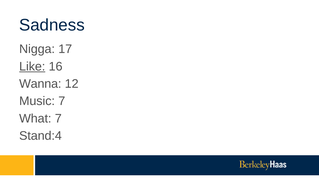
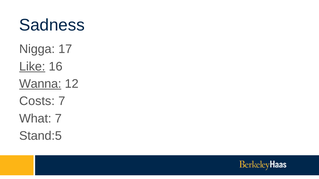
Wanna underline: none -> present (40, 84)
Music: Music -> Costs (37, 101)
Stand:4: Stand:4 -> Stand:5 (40, 136)
